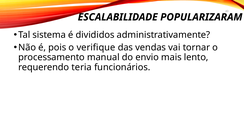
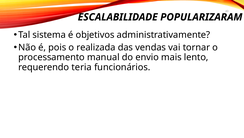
divididos: divididos -> objetivos (95, 35)
verifique: verifique -> realizada (96, 47)
